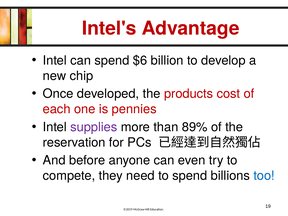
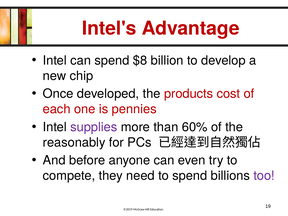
$6: $6 -> $8 (140, 60)
89%: 89% -> 60% (195, 127)
reservation: reservation -> reasonably (74, 142)
too colour: blue -> purple (264, 176)
